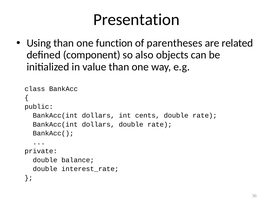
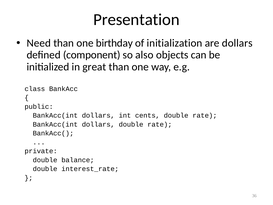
Using: Using -> Need (39, 43)
function: function -> birthday (114, 43)
parentheses: parentheses -> initialization (175, 43)
are related: related -> dollars (237, 43)
value: value -> great (94, 67)
